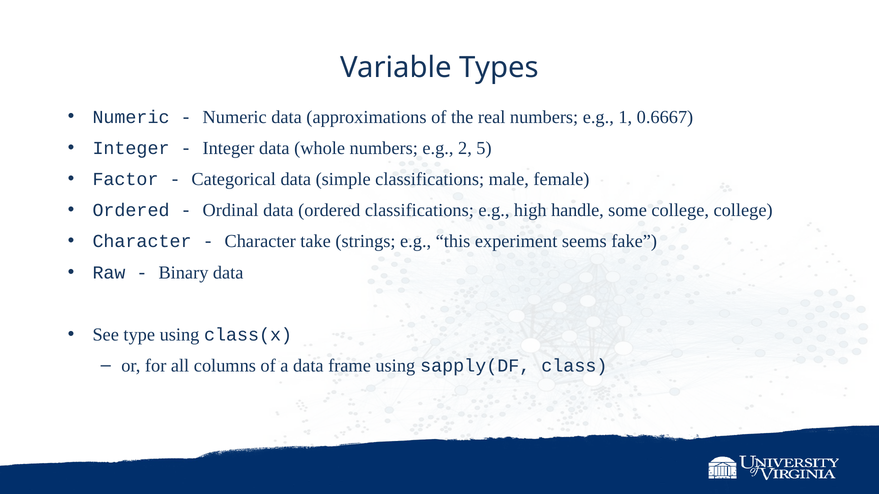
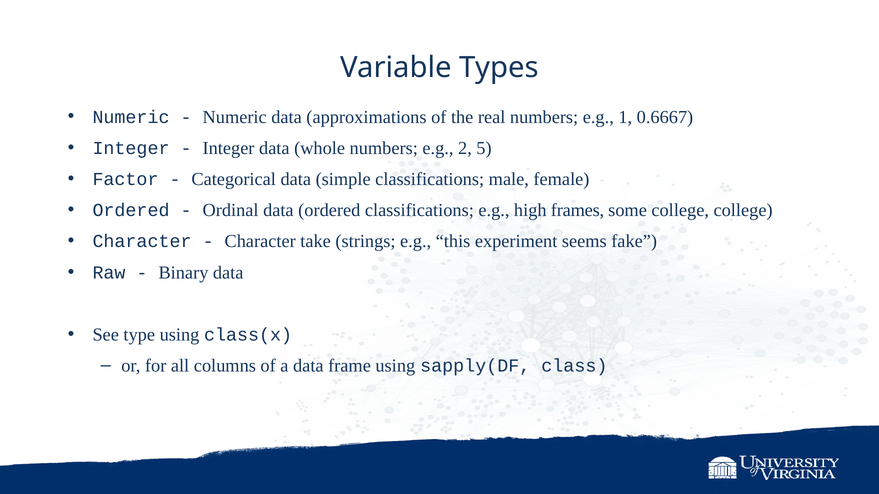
handle: handle -> frames (578, 211)
